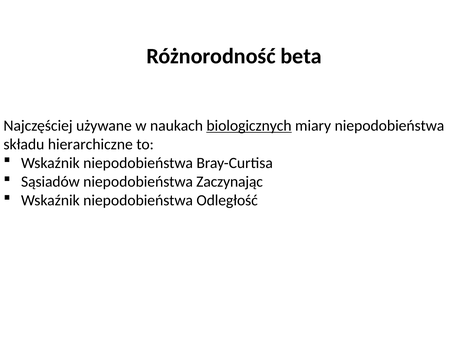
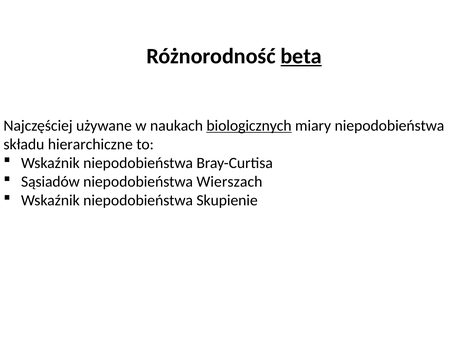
beta underline: none -> present (301, 56)
Zaczynając: Zaczynając -> Wierszach (229, 182)
Odległość: Odległość -> Skupienie (227, 200)
